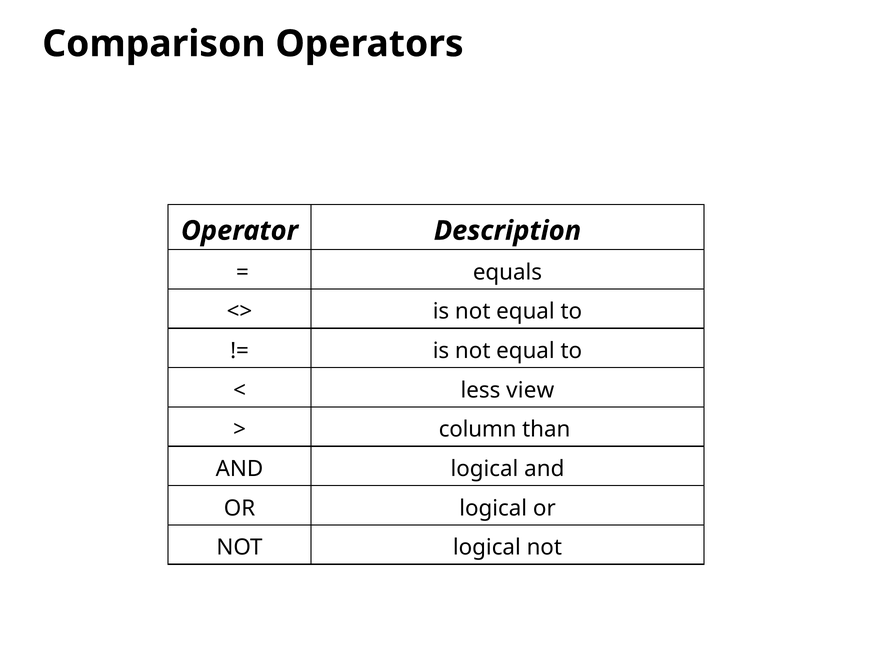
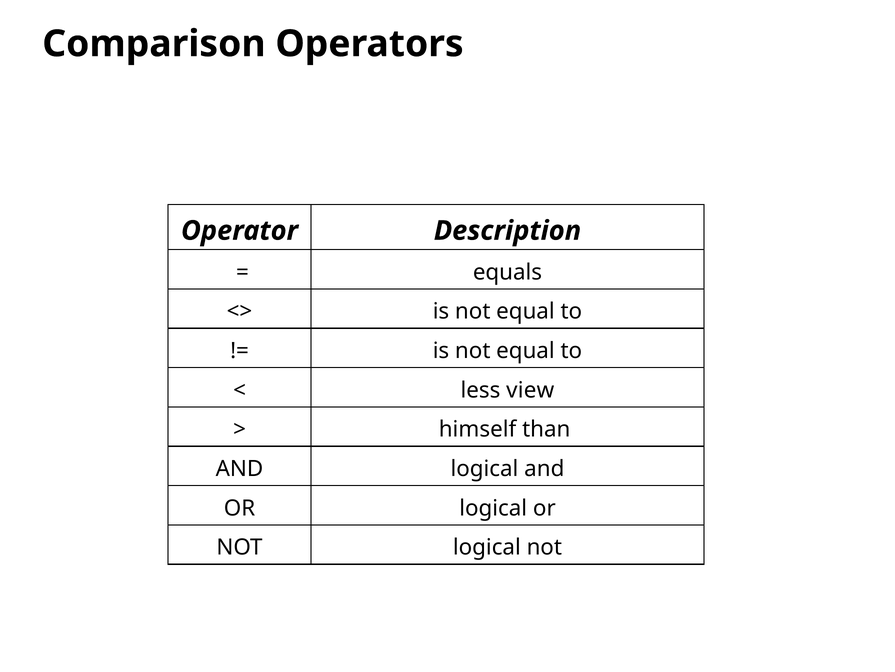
column: column -> himself (478, 429)
